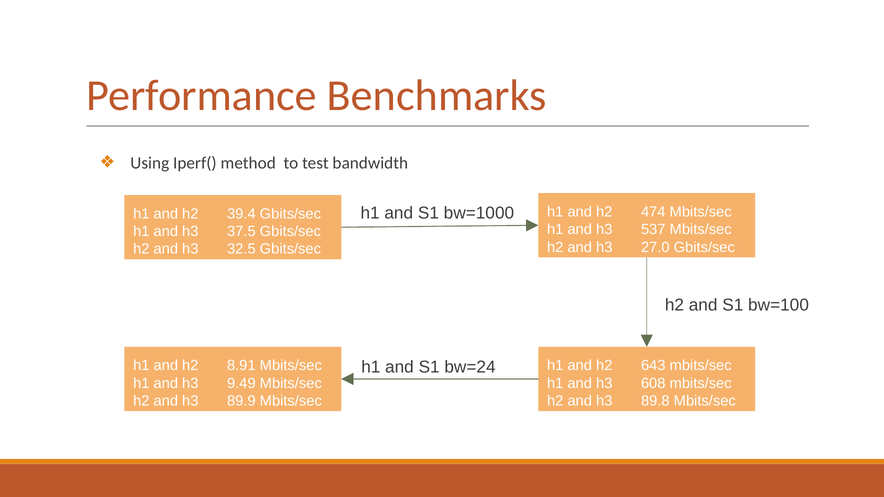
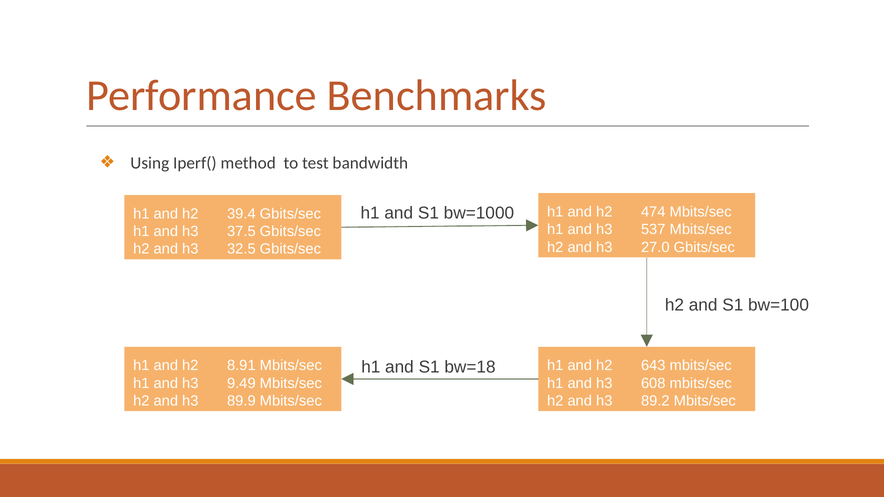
bw=24: bw=24 -> bw=18 (470, 367)
89.8: 89.8 -> 89.2 (655, 401)
